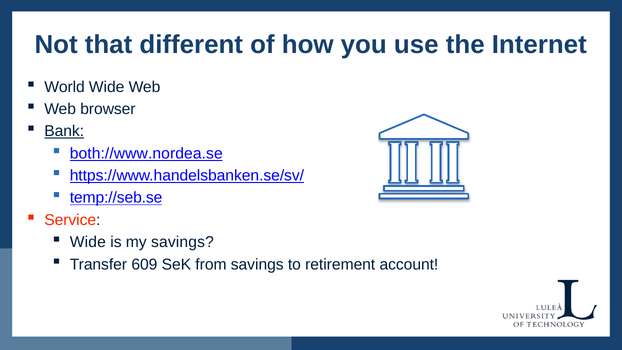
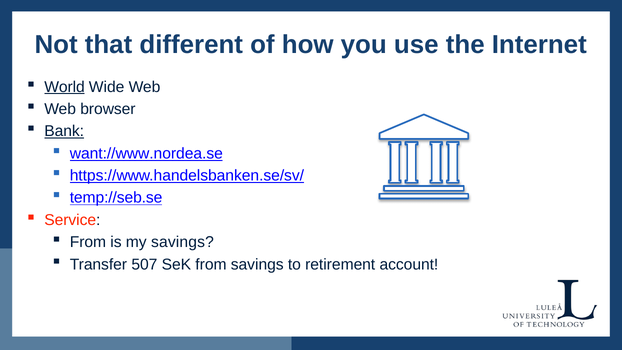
World underline: none -> present (64, 87)
both://www.nordea.se: both://www.nordea.se -> want://www.nordea.se (146, 153)
Wide: Wide -> From (88, 242)
609: 609 -> 507 (144, 264)
